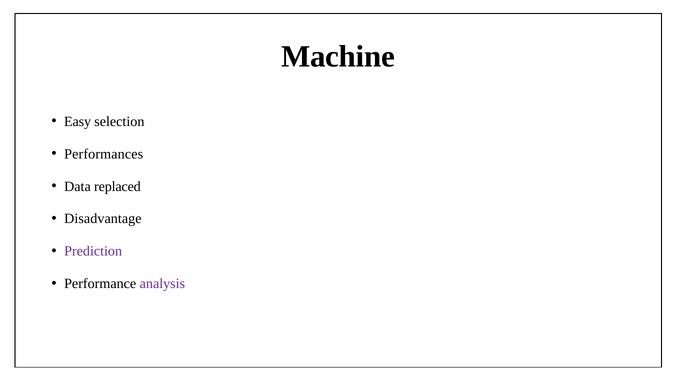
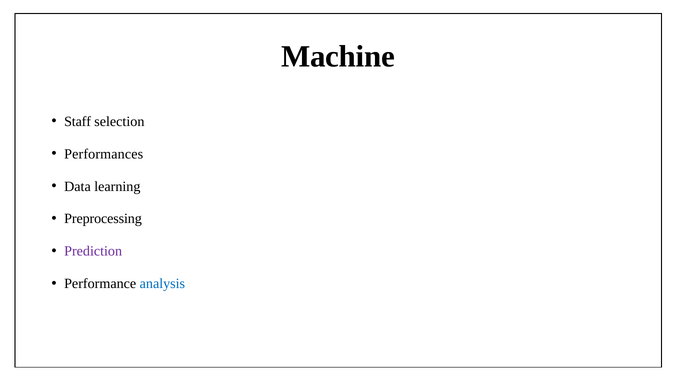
Easy: Easy -> Staff (78, 122)
replaced: replaced -> learning (117, 187)
Disadvantage: Disadvantage -> Preprocessing (103, 219)
analysis colour: purple -> blue (162, 284)
